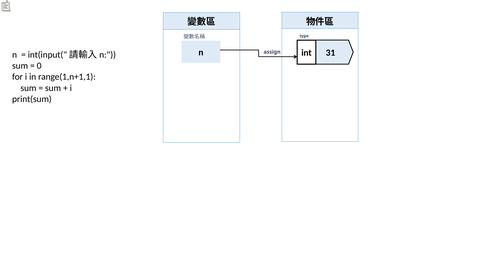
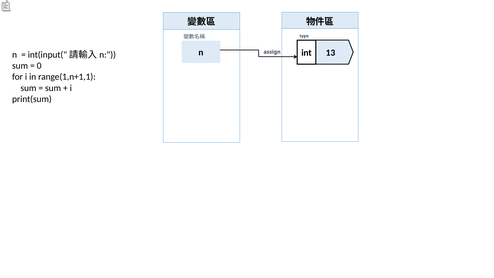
31: 31 -> 13 (331, 53)
